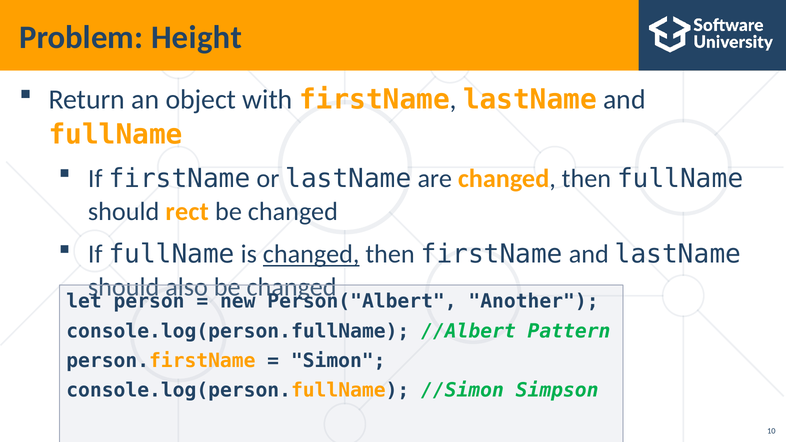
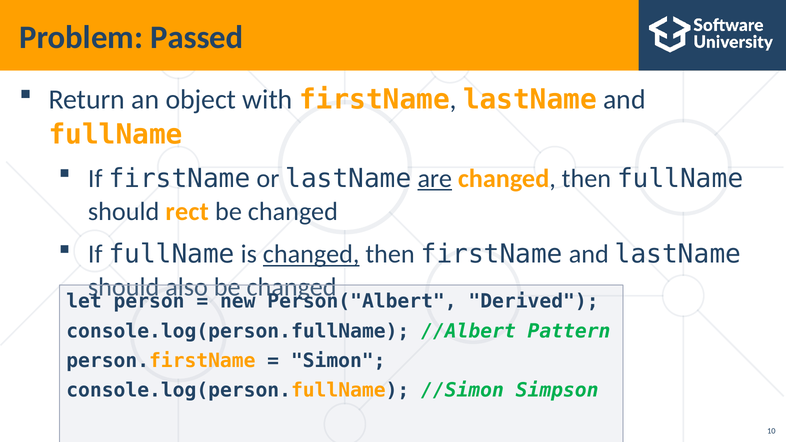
Height: Height -> Passed (197, 37)
are underline: none -> present (435, 178)
Another: Another -> Derived (534, 302)
